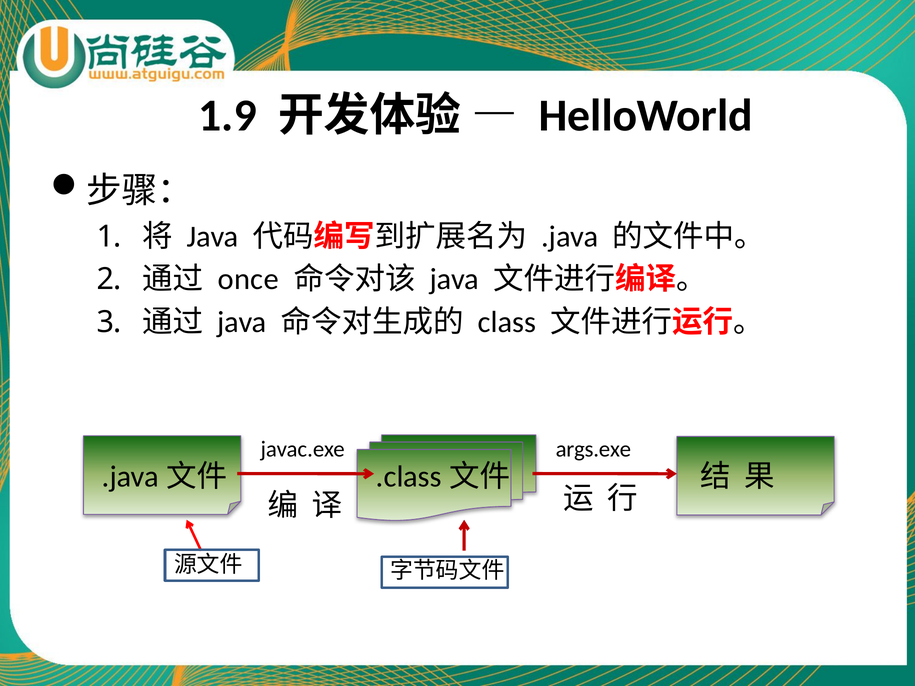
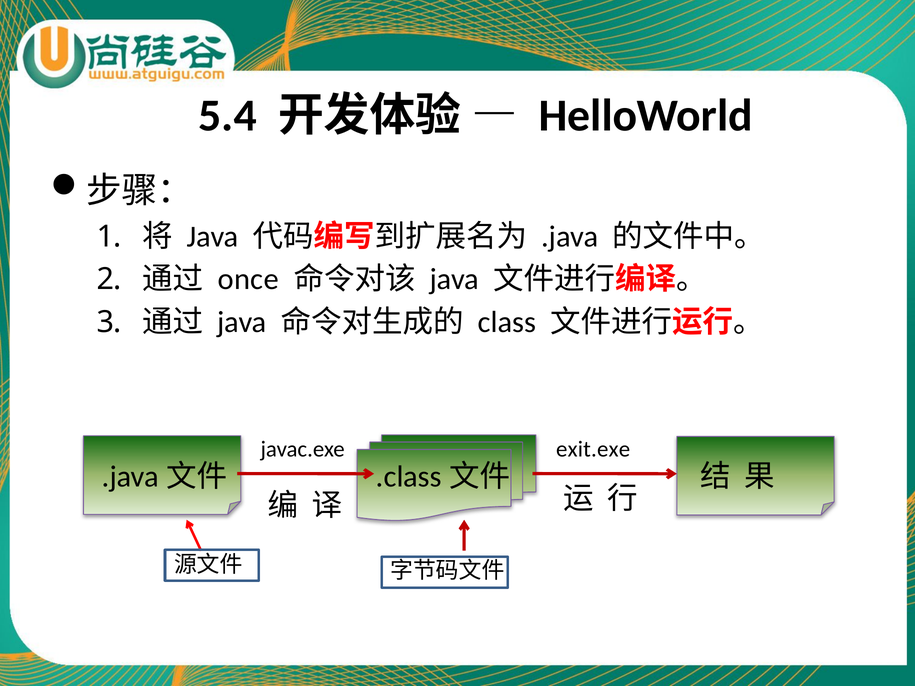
1.9: 1.9 -> 5.4 (228, 116)
args.exe: args.exe -> exit.exe (593, 450)
